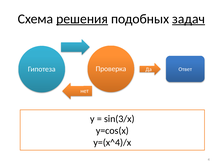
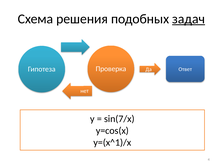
решения underline: present -> none (82, 19)
sin(3/x: sin(3/x -> sin(7/x (119, 119)
y=(x^4)/x: y=(x^4)/x -> y=(x^1)/x (112, 143)
